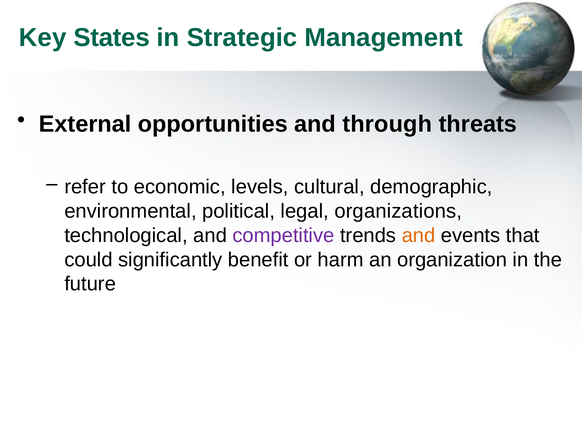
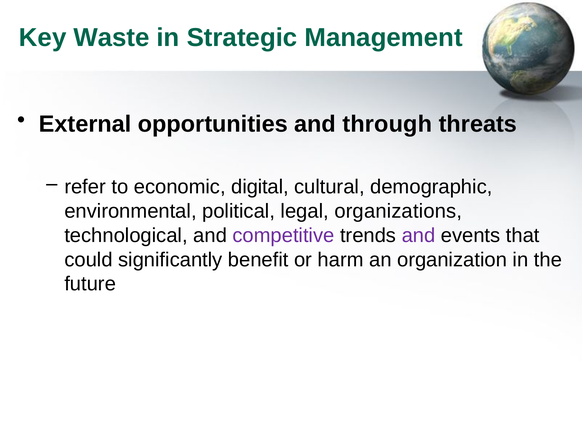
States: States -> Waste (111, 38)
levels: levels -> digital (260, 187)
and colour: orange -> purple (419, 235)
